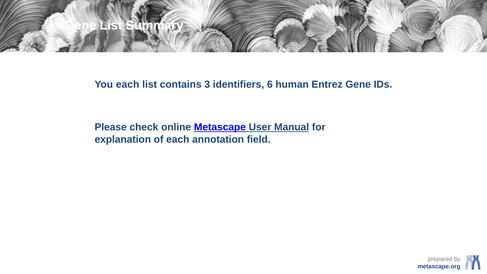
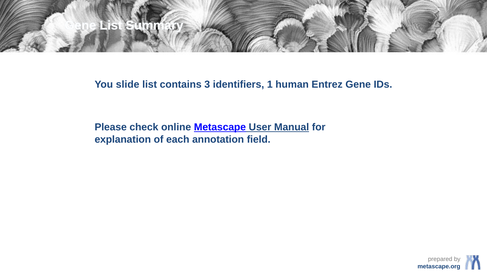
You each: each -> slide (128, 85)
6: 6 -> 1 (270, 85)
